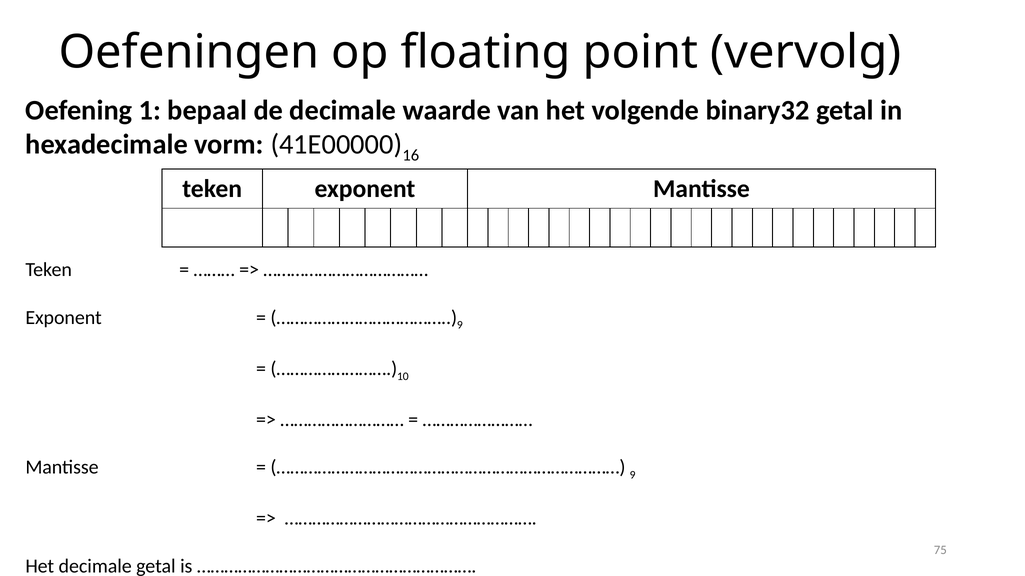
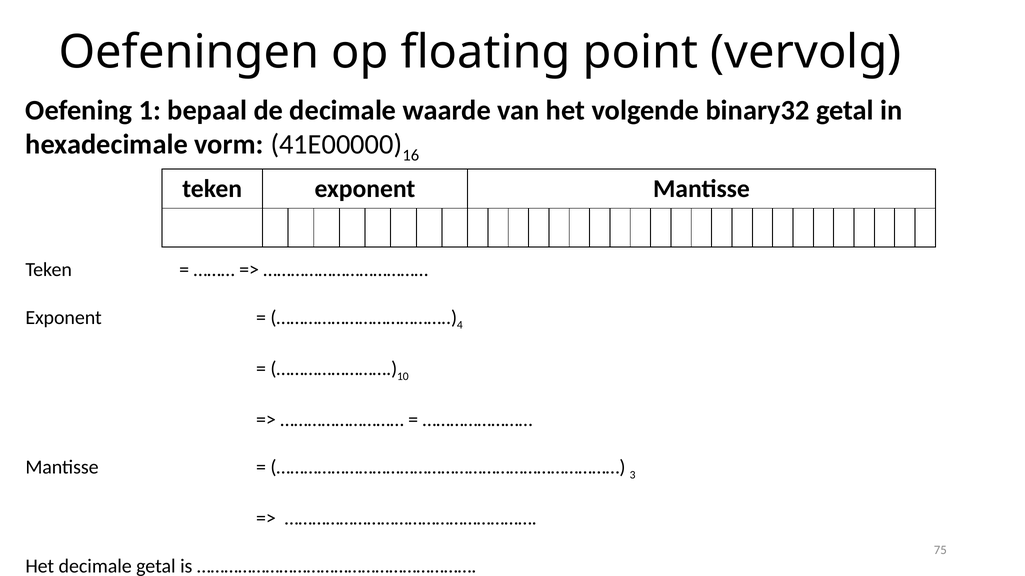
9: 9 -> 4 (460, 326)
9: 9 -> 3 (633, 475)
